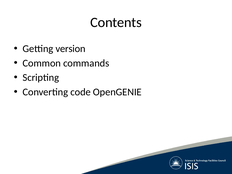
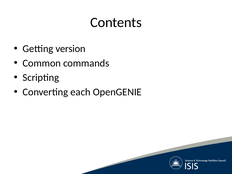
code: code -> each (81, 92)
